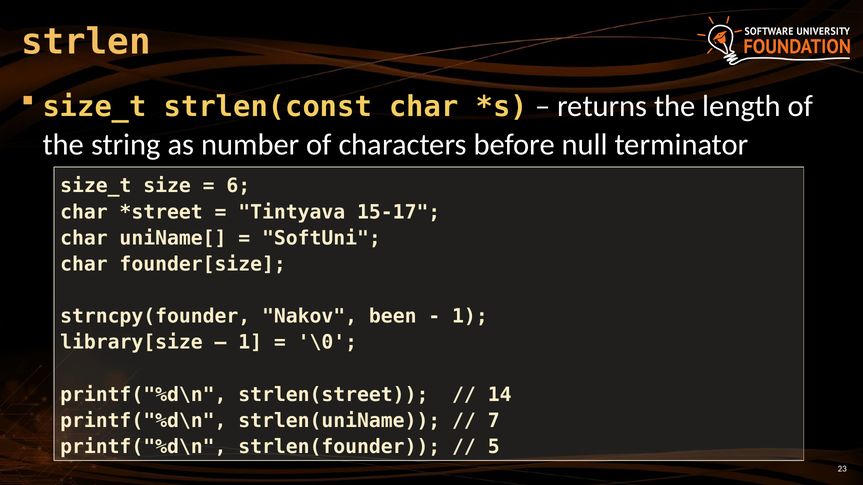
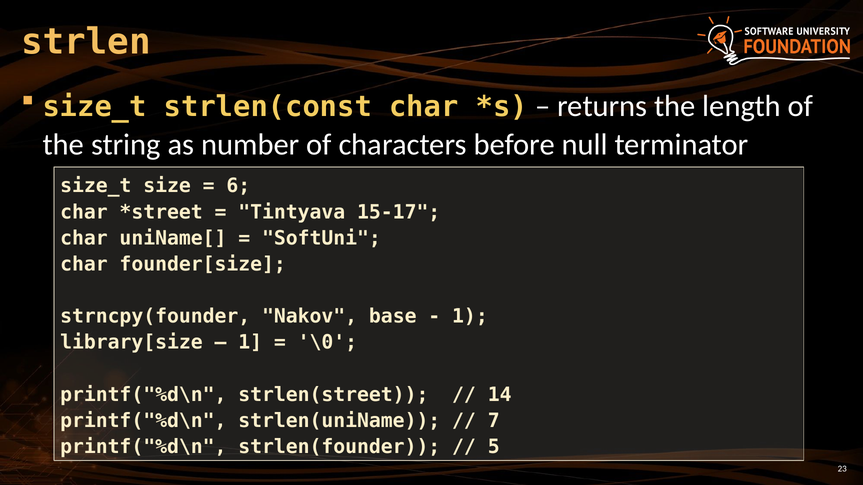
been: been -> base (393, 317)
